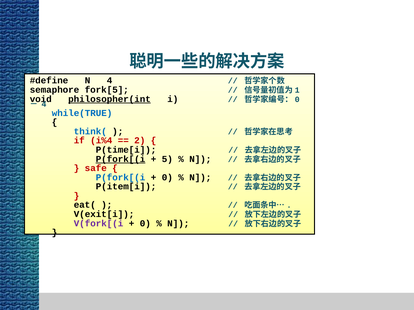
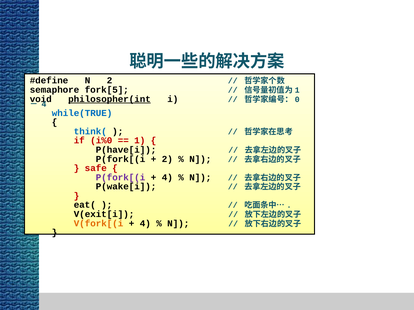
N 4: 4 -> 2 (110, 81)
i%4: i%4 -> i%0 (101, 141)
2: 2 -> 1 (140, 141)
P(time[i: P(time[i -> P(have[i (126, 150)
P(fork[(i underline: present -> none (121, 159)
5: 5 -> 2 (167, 159)
P(fork[(i colour: blue -> purple (121, 178)
0: 0 -> 4 (167, 178)
P(item[i: P(item[i -> P(wake[i (126, 187)
V(fork[(i colour: purple -> orange (99, 224)
0: 0 -> 4 (145, 224)
